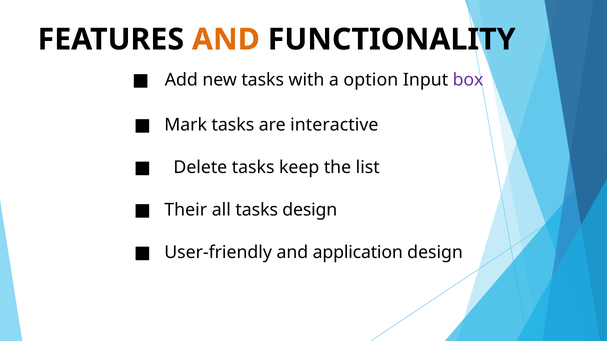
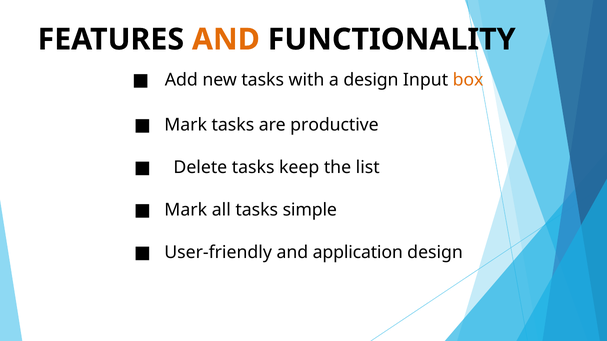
a option: option -> design (371, 80)
box colour: purple -> orange (468, 80)
interactive: interactive -> productive (334, 125)
Their: Their -> Mark (186, 210)
tasks design: design -> simple (310, 210)
